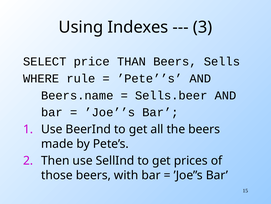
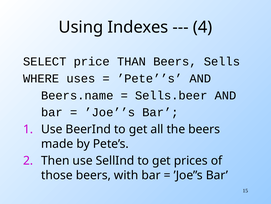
3: 3 -> 4 (203, 27)
rule: rule -> uses (81, 78)
